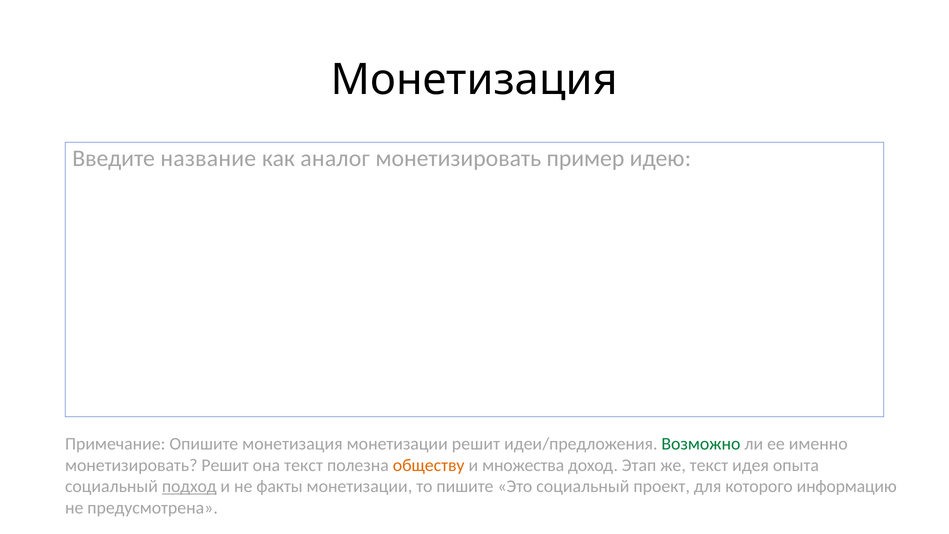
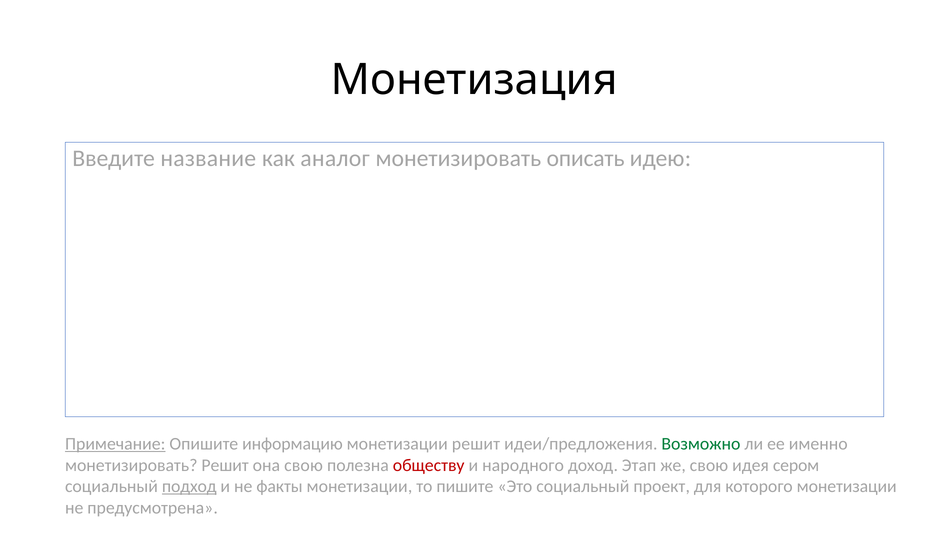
пример: пример -> описать (586, 158)
Примечание underline: none -> present (115, 444)
Опишите монетизация: монетизация -> информацию (292, 444)
она текст: текст -> свою (303, 465)
обществу colour: orange -> red (429, 465)
множества: множества -> народного (523, 465)
же текст: текст -> свою (709, 465)
опыта: опыта -> сером (796, 465)
которого информацию: информацию -> монетизации (847, 486)
